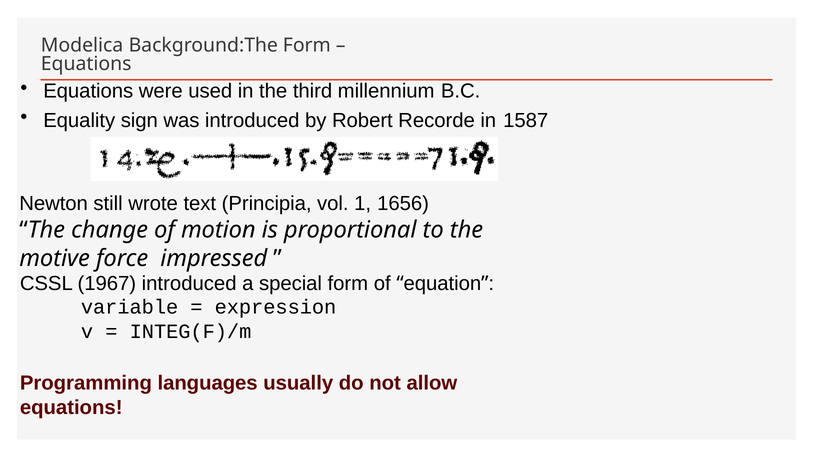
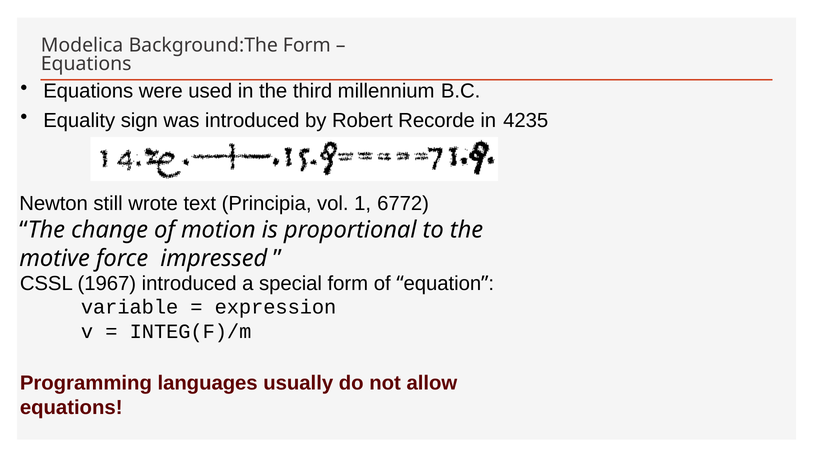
1587: 1587 -> 4235 (526, 121)
1656: 1656 -> 6772 (403, 203)
